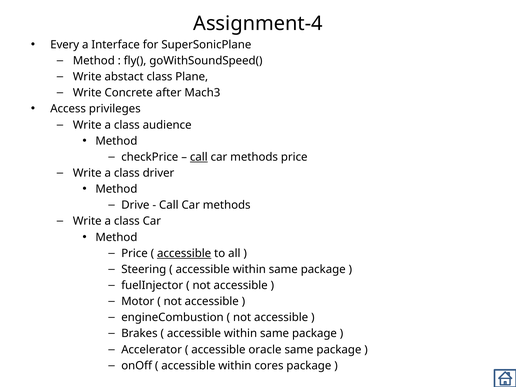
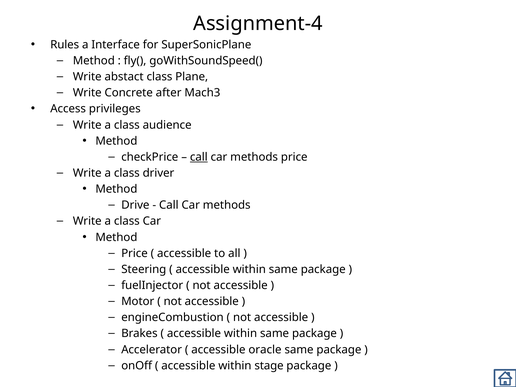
Every: Every -> Rules (65, 45)
accessible underline: present -> none (184, 253)
cores: cores -> stage (269, 366)
